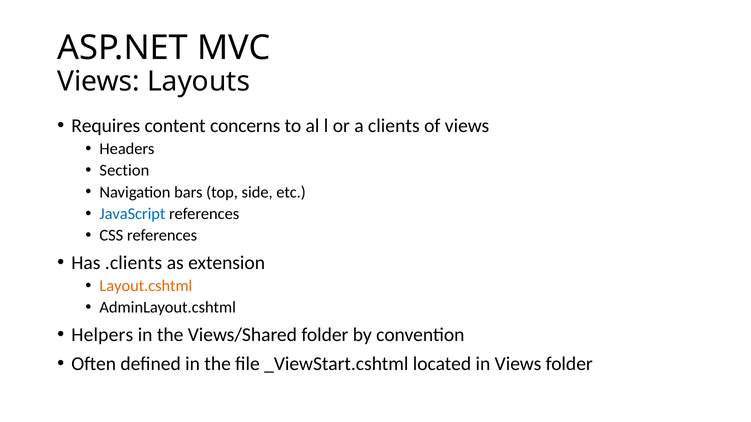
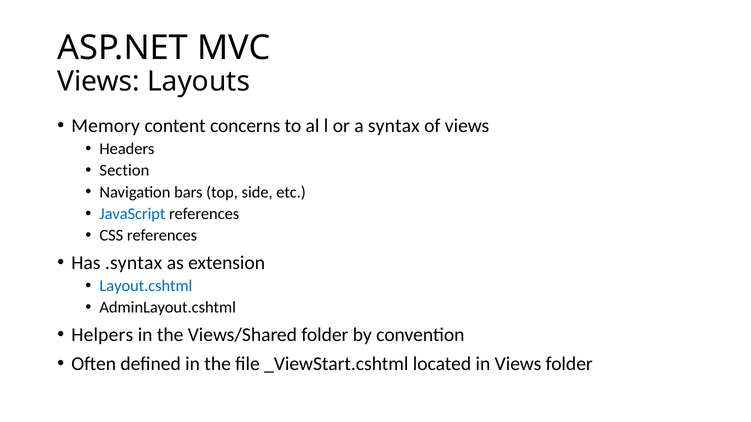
Requires: Requires -> Memory (106, 126)
clients: clients -> syntax (394, 126)
.clients: .clients -> .syntax (133, 263)
Layout.cshtml colour: orange -> blue (146, 286)
